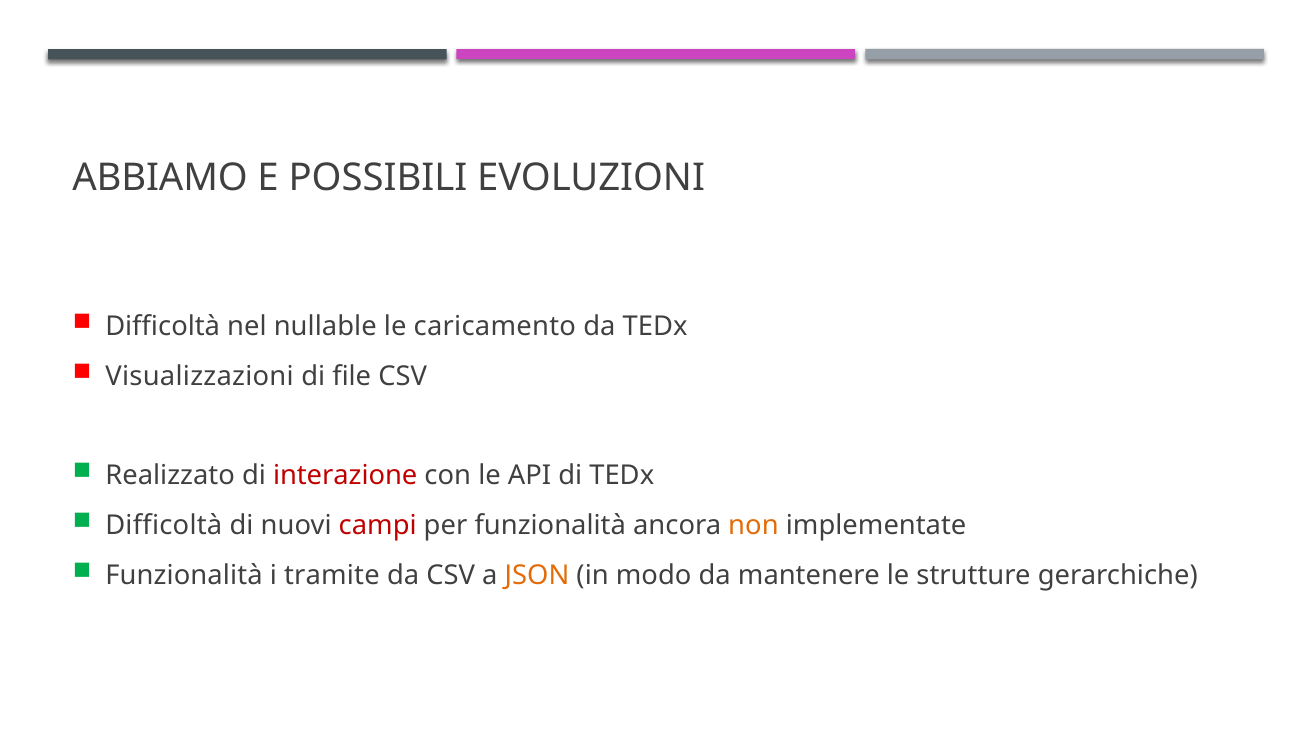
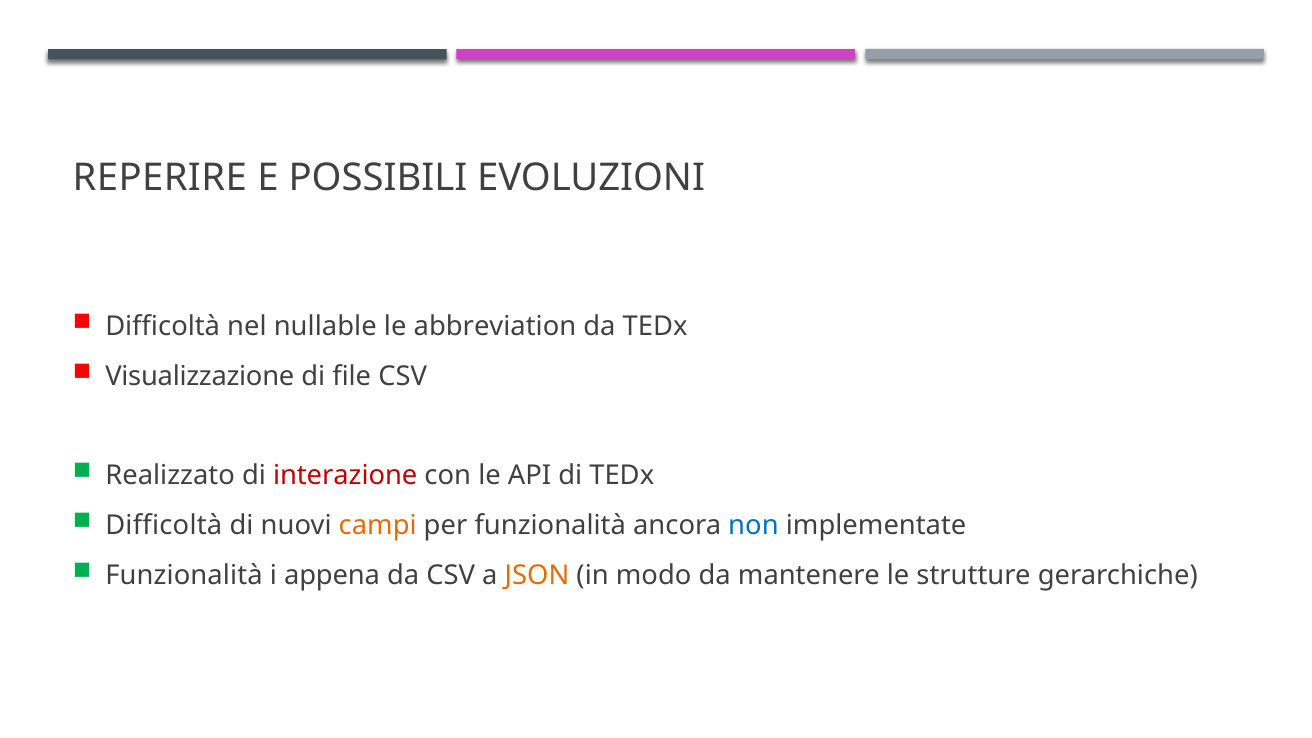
ABBIAMO: ABBIAMO -> REPERIRE (160, 178)
caricamento: caricamento -> abbreviation (495, 327)
Visualizzazioni: Visualizzazioni -> Visualizzazione (200, 376)
campi colour: red -> orange (378, 526)
non colour: orange -> blue (753, 526)
tramite: tramite -> appena (332, 575)
